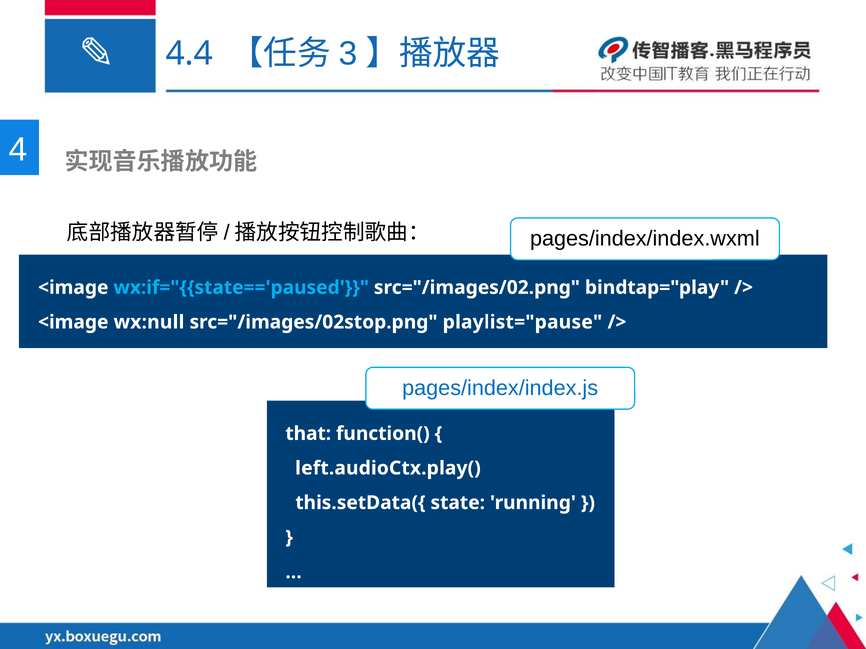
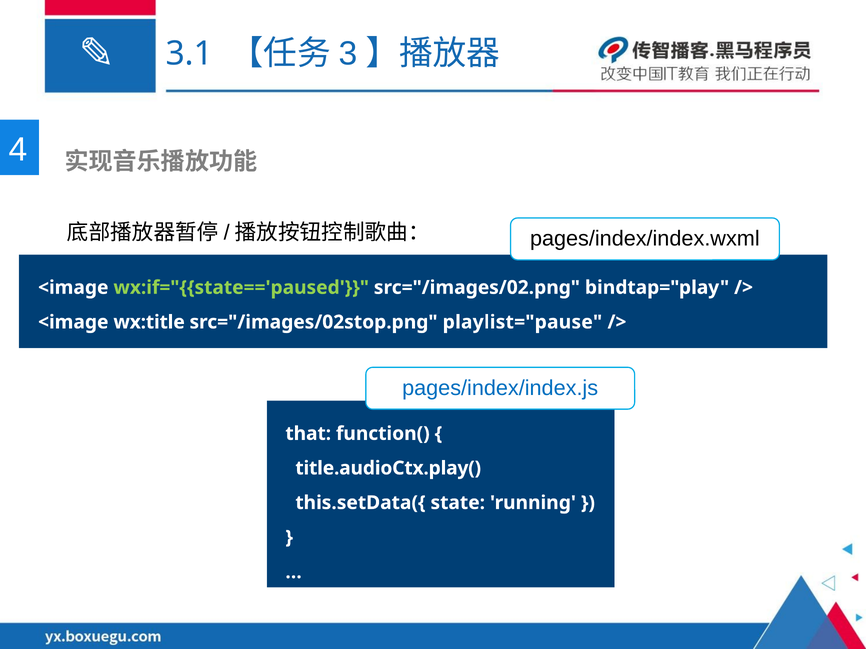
4.4: 4.4 -> 3.1 (189, 54)
wx:if="{{state=='paused colour: light blue -> light green (241, 288)
wx:null: wx:null -> wx:title (149, 322)
left.audioCtx.play(: left.audioCtx.play( -> title.audioCtx.play( (388, 468)
